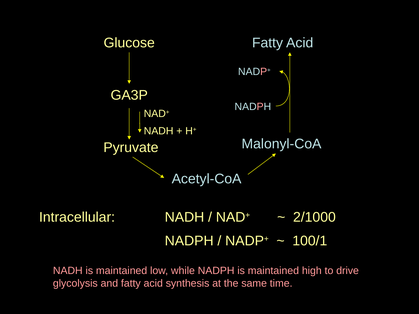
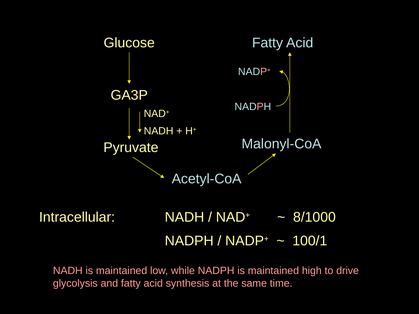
2/1000: 2/1000 -> 8/1000 (314, 217)
